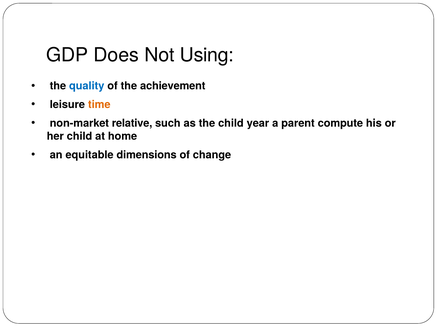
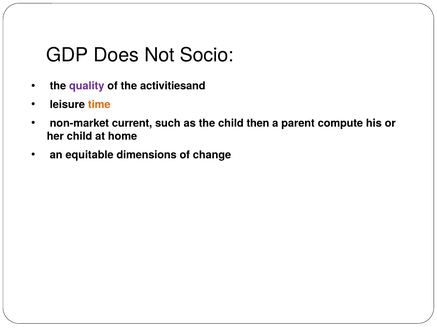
Using: Using -> Socio (207, 55)
quality colour: blue -> purple (87, 86)
achievement: achievement -> activitiesand (173, 86)
relative: relative -> current (132, 123)
year: year -> then (258, 123)
